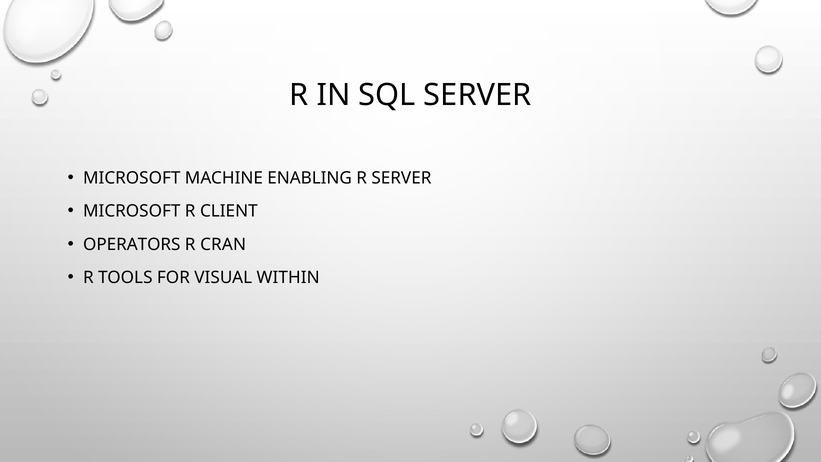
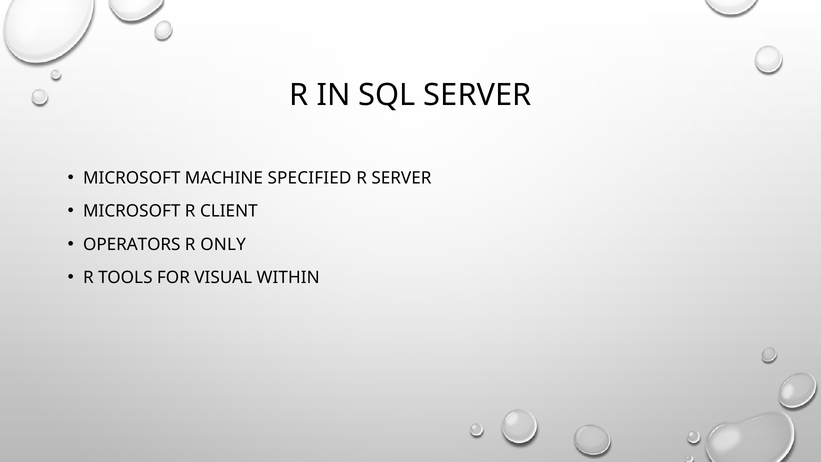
ENABLING: ENABLING -> SPECIFIED (309, 178)
CRAN: CRAN -> ONLY (223, 244)
